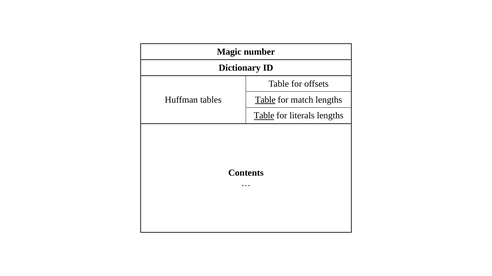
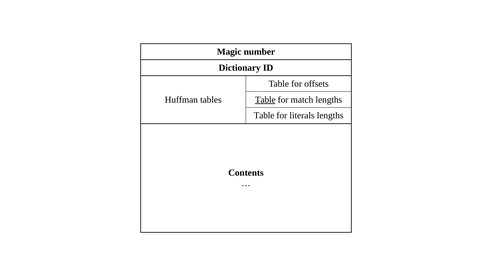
Table underline: present -> none (264, 116)
